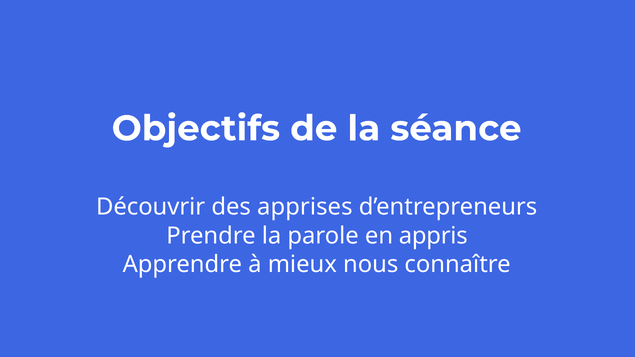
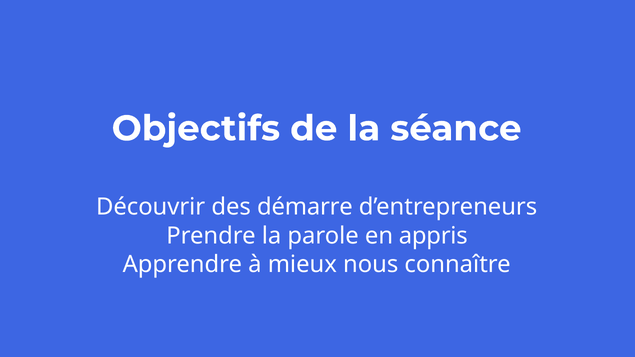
apprises: apprises -> démarre (305, 207)
